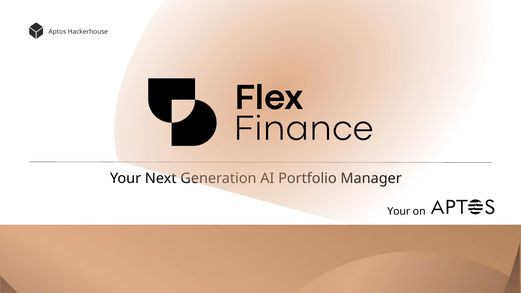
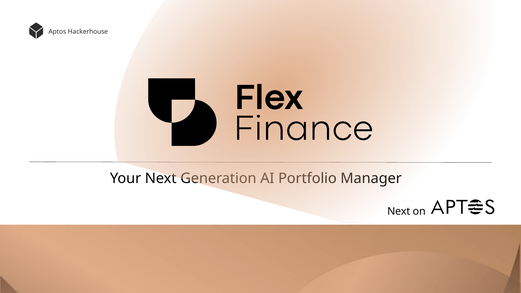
Your: Your -> Next (399, 211)
